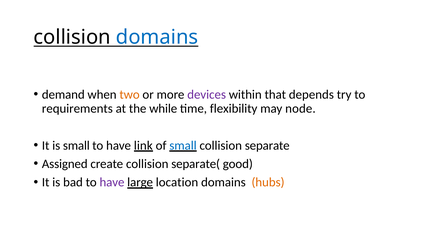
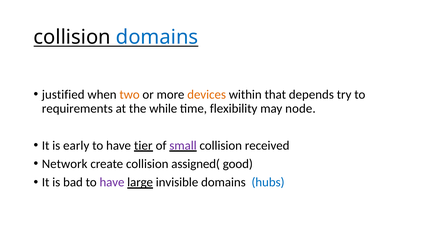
demand: demand -> justified (63, 95)
devices colour: purple -> orange (207, 95)
is small: small -> early (76, 145)
link: link -> tier (143, 145)
small colour: blue -> purple (183, 145)
separate: separate -> received (267, 145)
Assigned: Assigned -> Network (65, 164)
separate(: separate( -> assigned( (196, 164)
location: location -> invisible (177, 182)
hubs colour: orange -> blue (268, 182)
